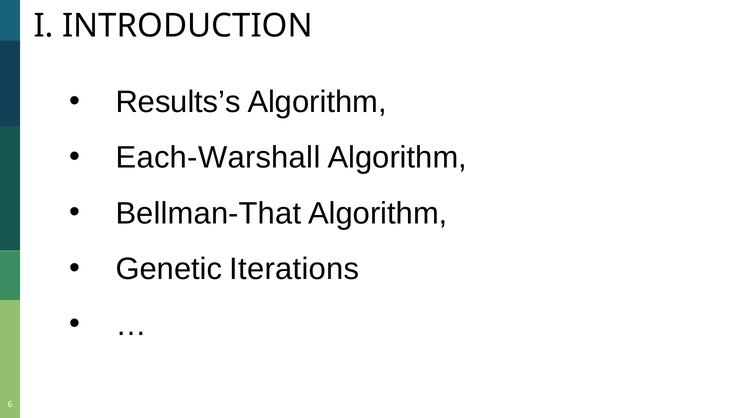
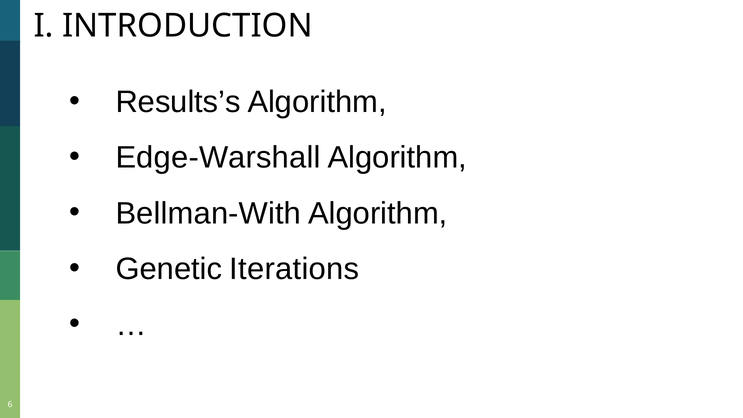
Each-Warshall: Each-Warshall -> Edge-Warshall (218, 158)
Bellman-That: Bellman-That -> Bellman-With (208, 213)
